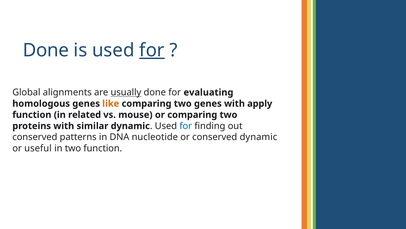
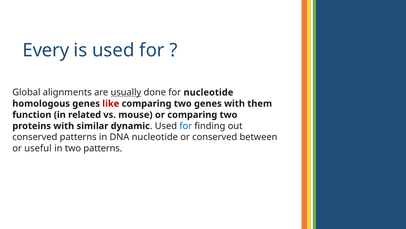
Done: Done -> Every (46, 50)
for underline: present -> none (152, 50)
for evaluating: evaluating -> nucleotide (208, 92)
like colour: orange -> red (111, 103)
apply: apply -> them (260, 103)
conserved dynamic: dynamic -> between (259, 137)
two function: function -> patterns (103, 148)
